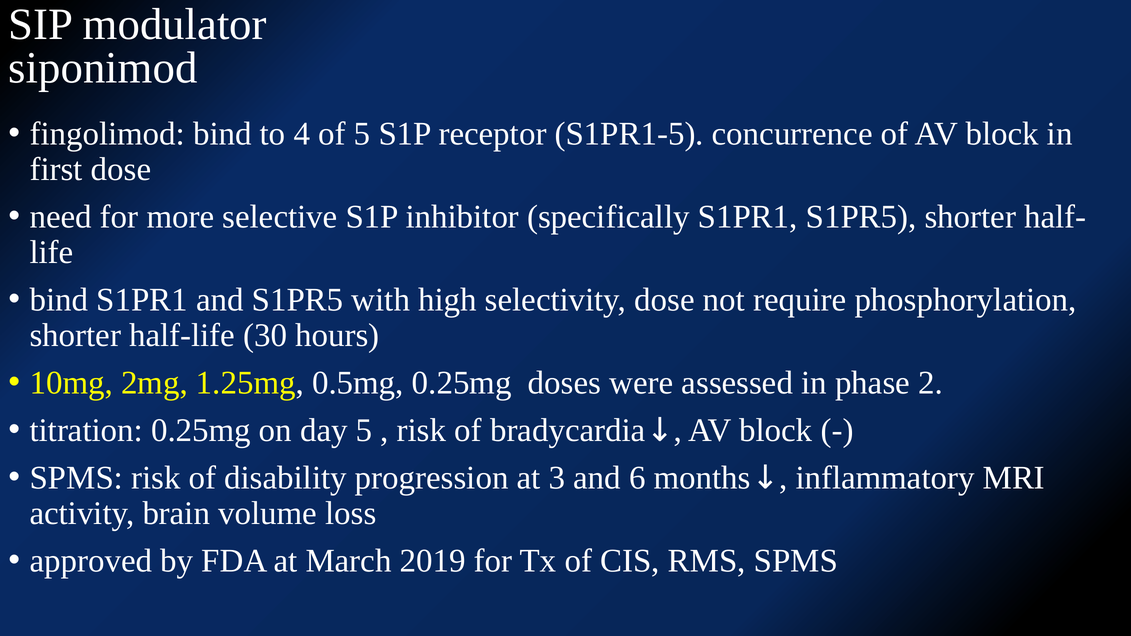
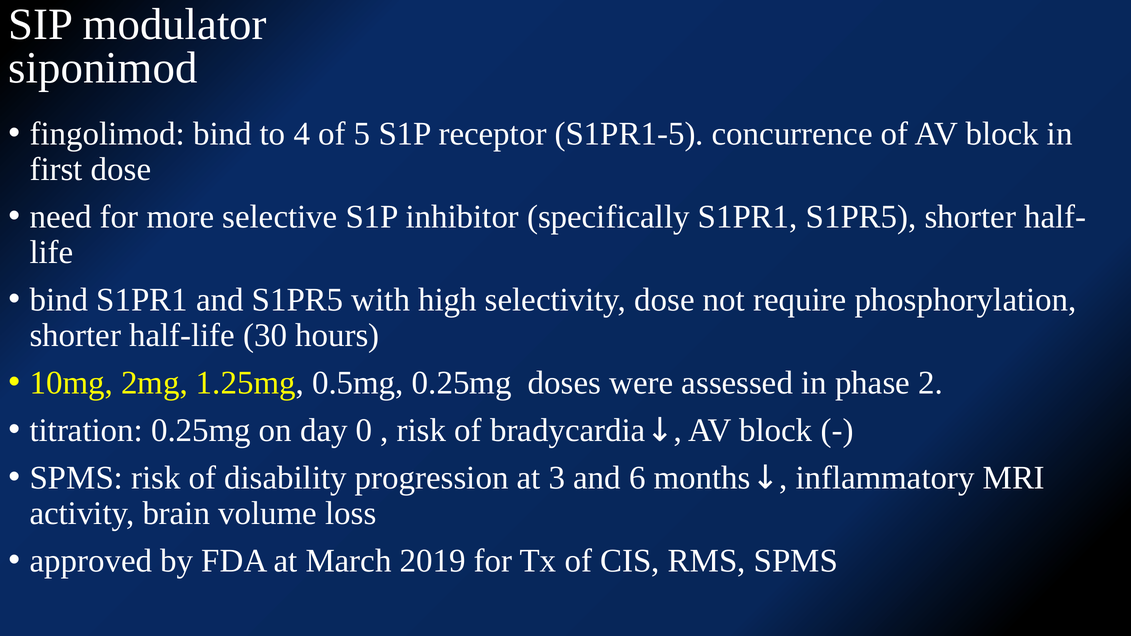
day 5: 5 -> 0 (364, 430)
